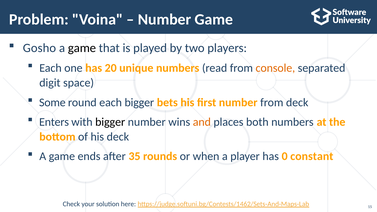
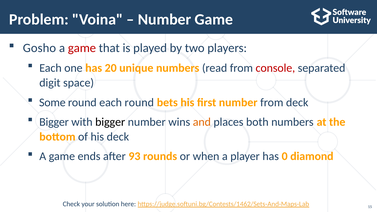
game colour: black -> red (82, 48)
console colour: orange -> red (275, 68)
each bigger: bigger -> round (139, 102)
Enters: Enters -> Bigger (54, 122)
35: 35 -> 93 (134, 156)
constant: constant -> diamond (312, 156)
